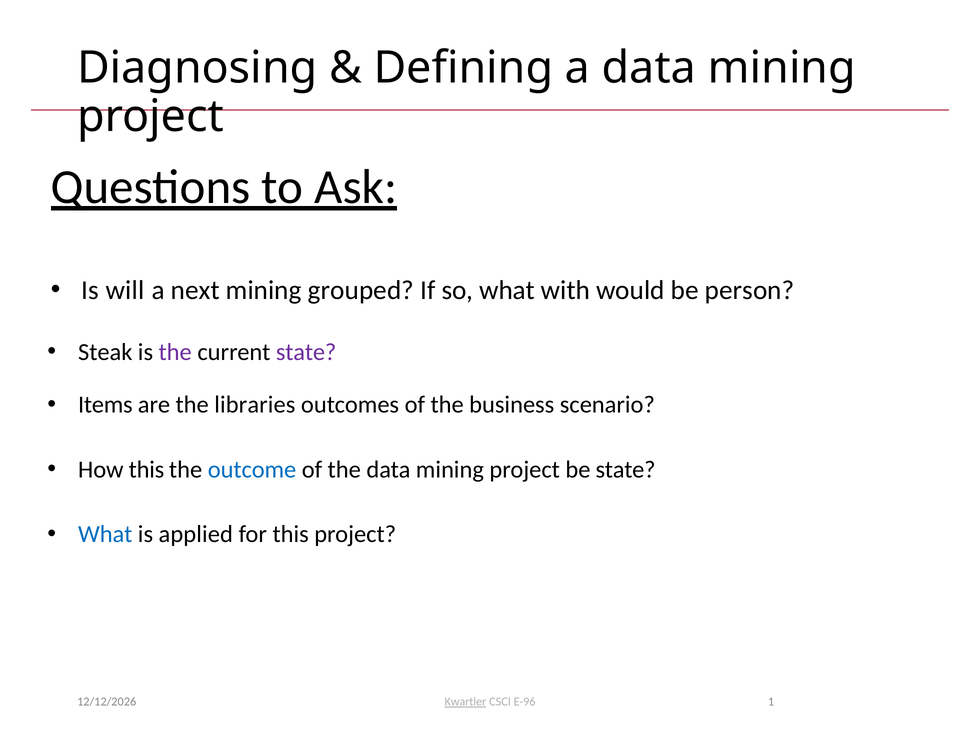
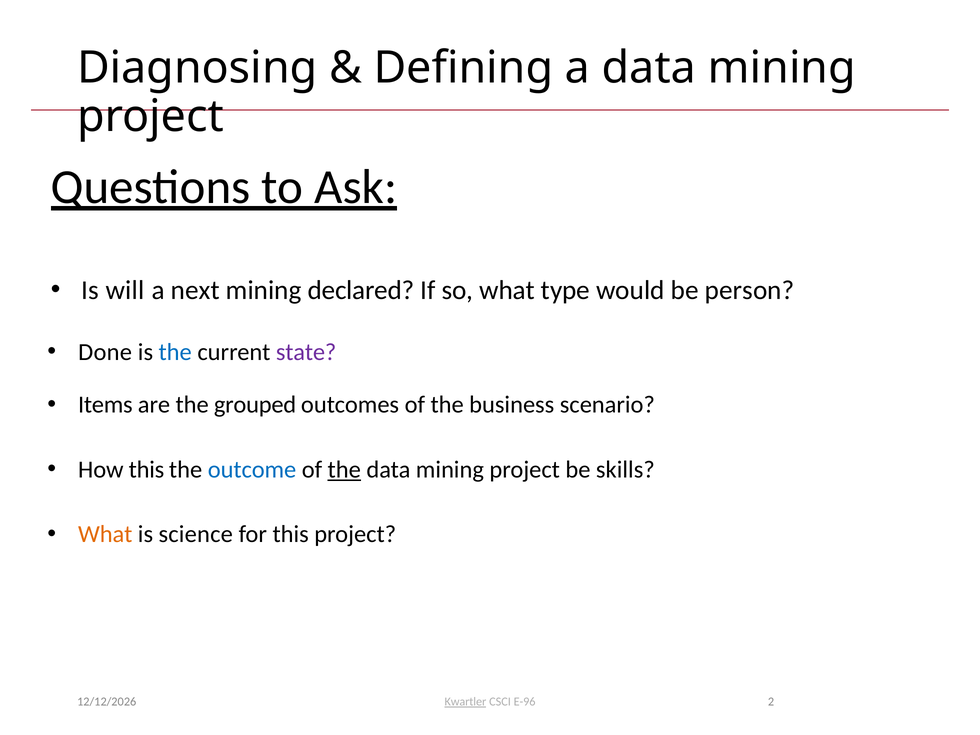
grouped: grouped -> declared (361, 290)
with: with -> type (565, 290)
Steak: Steak -> Done (105, 352)
the colour: purple -> blue (175, 352)
libraries: libraries -> grouped (255, 405)
the underline: none -> present (344, 470)
be state: state -> skills (625, 470)
What colour: blue -> orange (105, 534)
applied: applied -> science (196, 534)
1: 1 -> 2 (771, 702)
